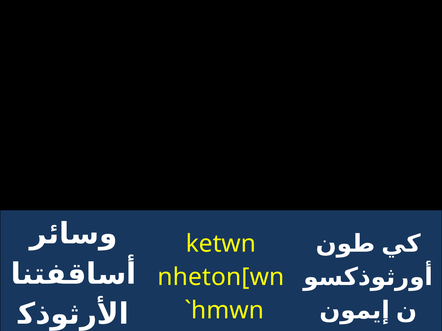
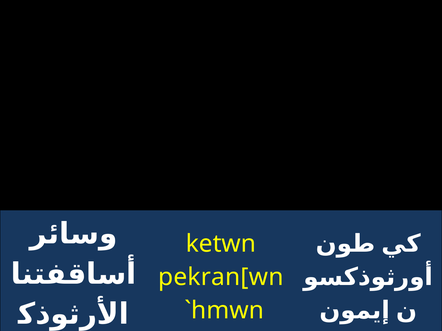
nheton[wn: nheton[wn -> pekran[wn (221, 277)
